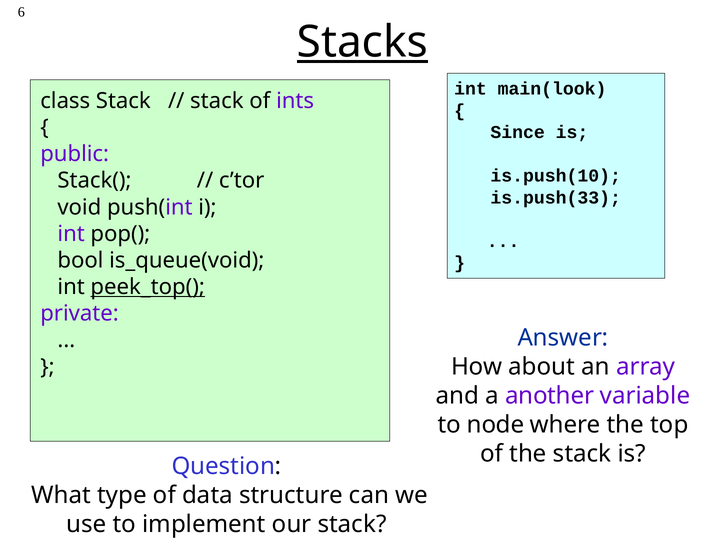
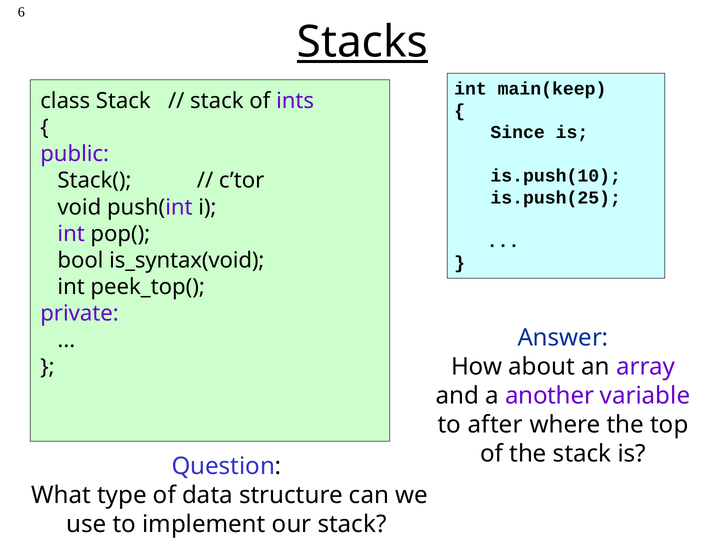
main(look: main(look -> main(keep (552, 89)
is.push(33: is.push(33 -> is.push(25 (556, 198)
is_queue(void: is_queue(void -> is_syntax(void (187, 260)
peek_top( underline: present -> none (148, 287)
node: node -> after (495, 425)
